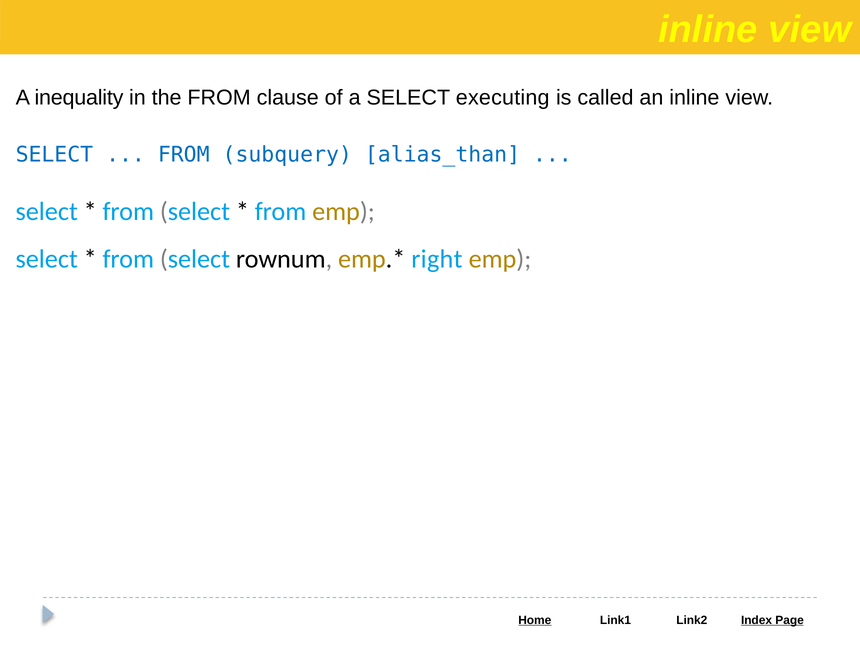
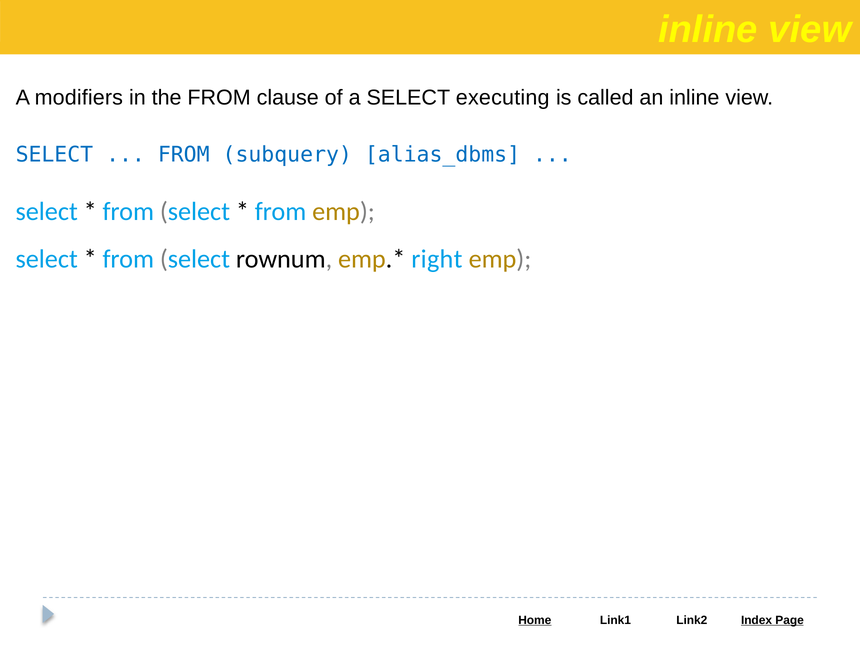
inequality: inequality -> modifiers (79, 97)
alias_than: alias_than -> alias_dbms (442, 155)
